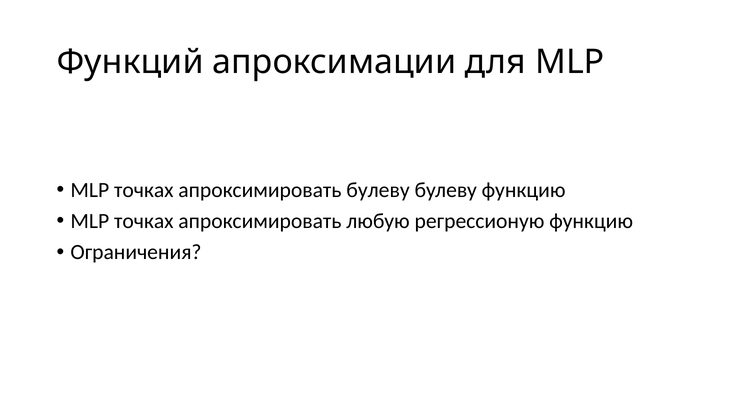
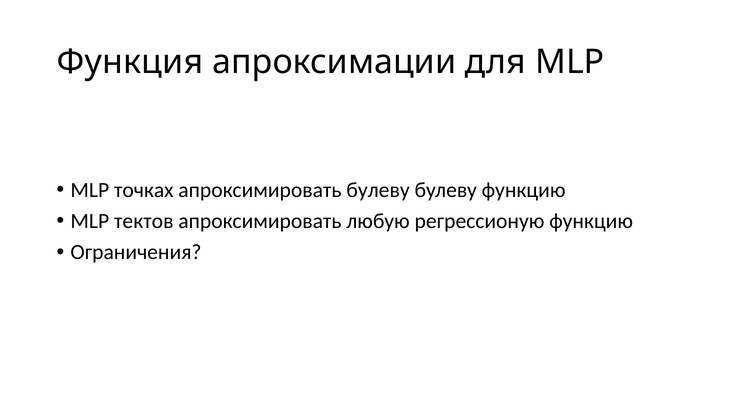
Функций: Функций -> Функция (130, 62)
точках: точках -> тектов (144, 221)
